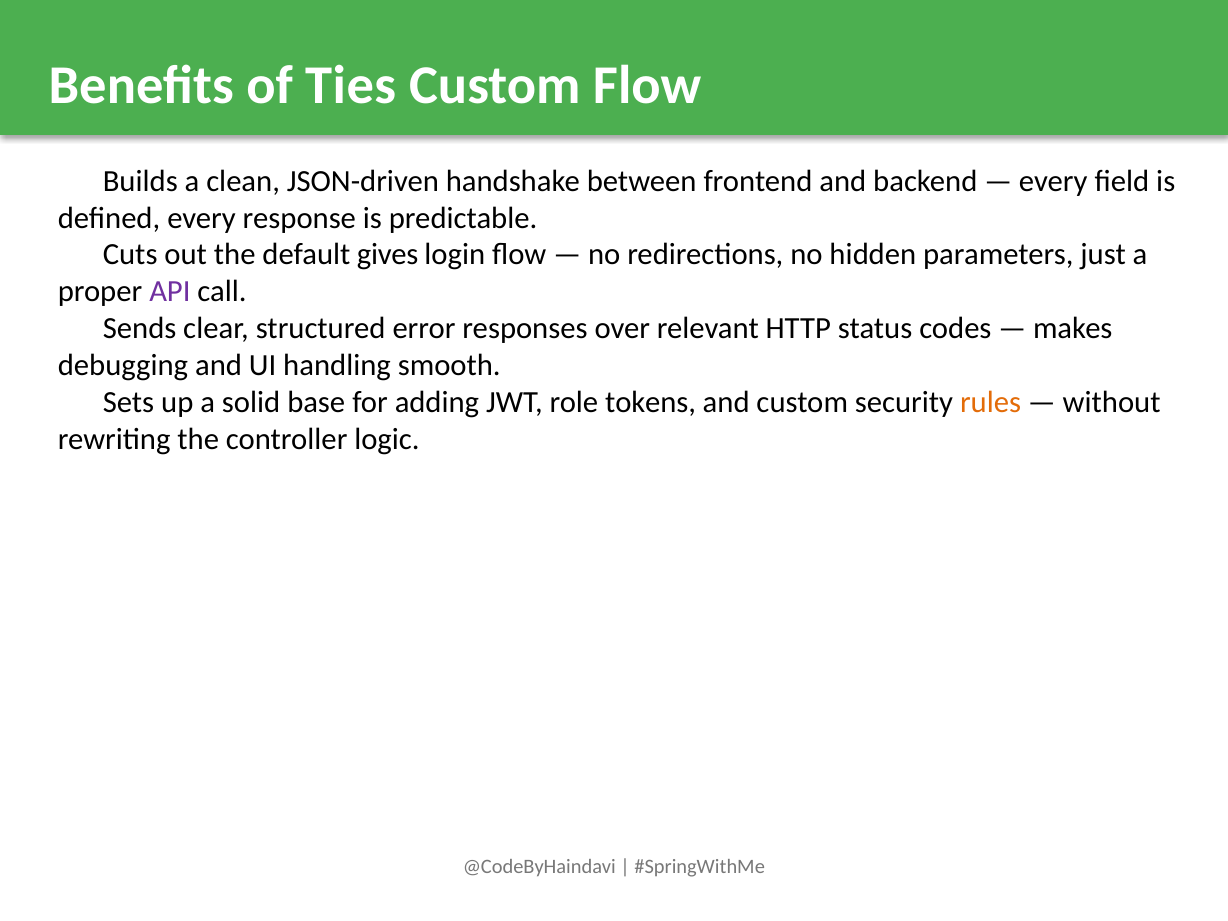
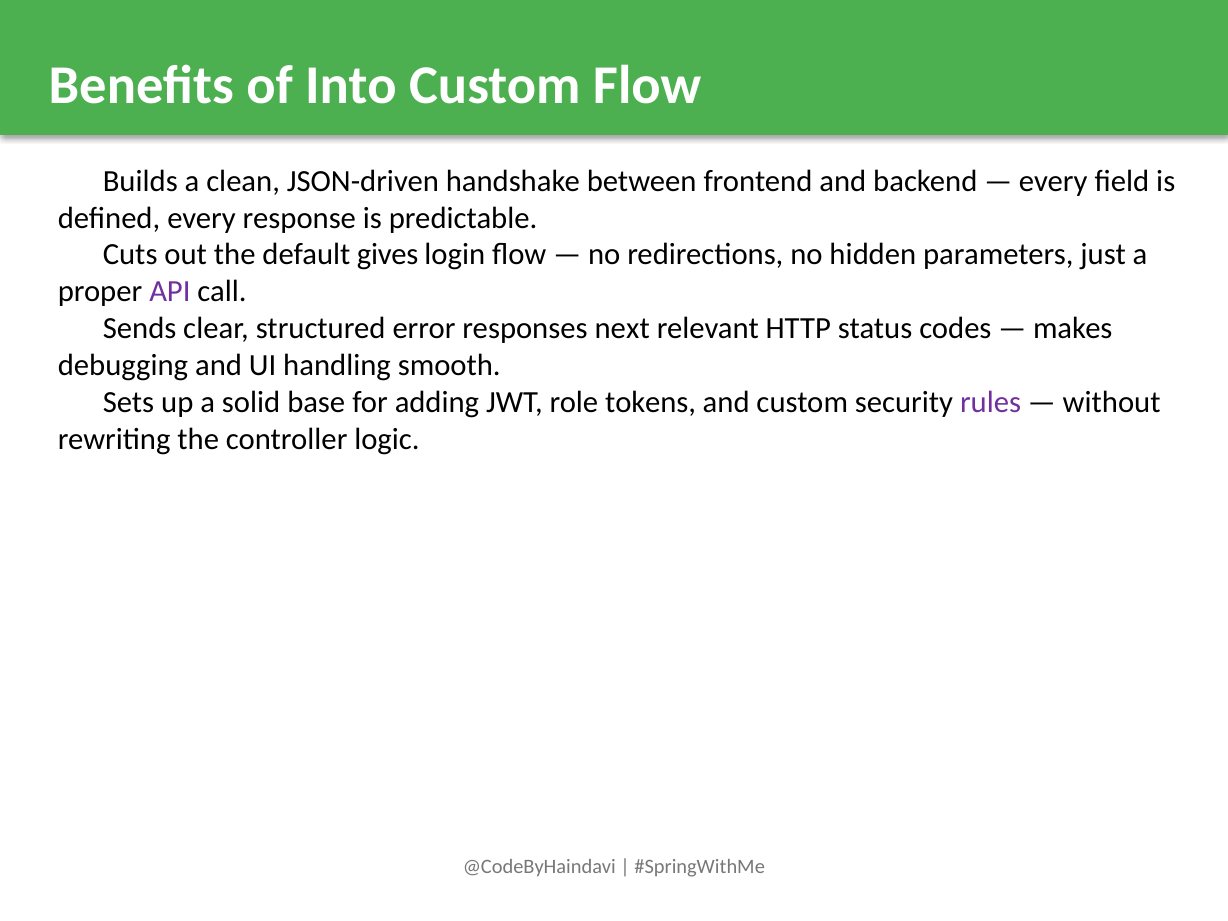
Ties: Ties -> Into (351, 85)
over: over -> next (622, 328)
rules colour: orange -> purple (991, 402)
